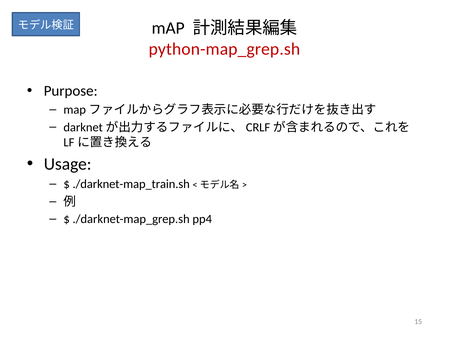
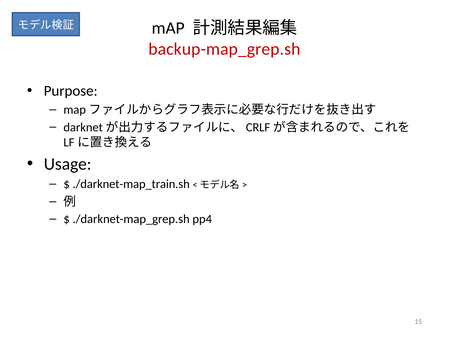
python-map_grep.sh: python-map_grep.sh -> backup-map_grep.sh (224, 49)
